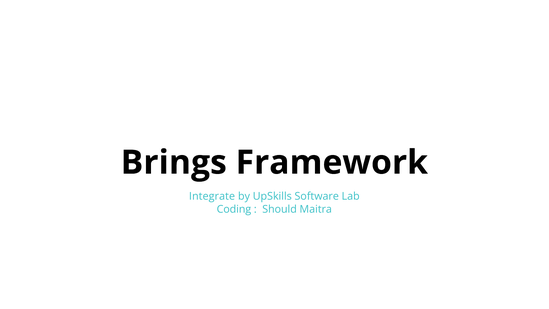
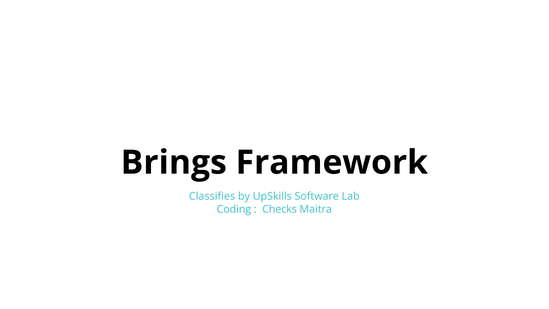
Integrate: Integrate -> Classifies (212, 196)
Should: Should -> Checks (280, 209)
